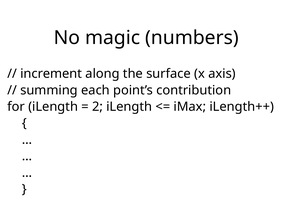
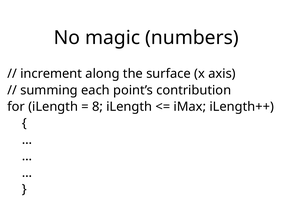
2: 2 -> 8 (97, 107)
